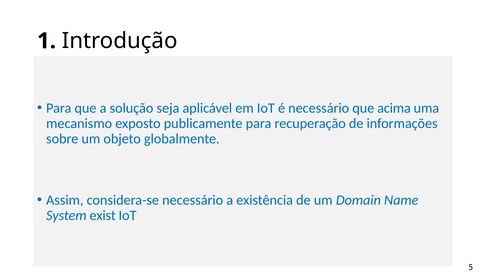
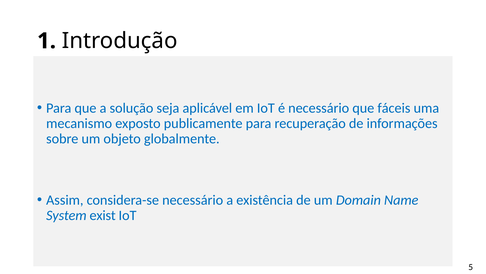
acima: acima -> fáceis (394, 108)
